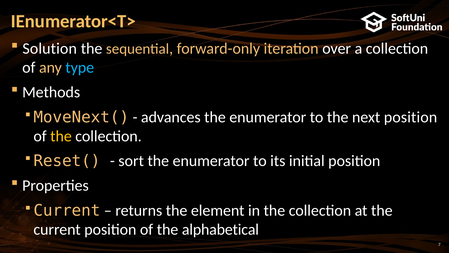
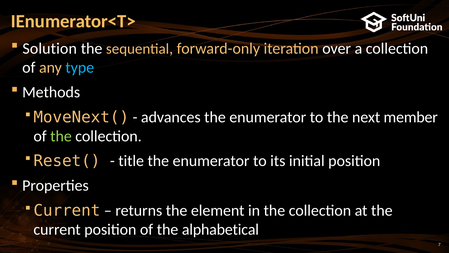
next position: position -> member (411, 117)
the colour: yellow -> light green (61, 136)
sort: sort -> title (131, 161)
